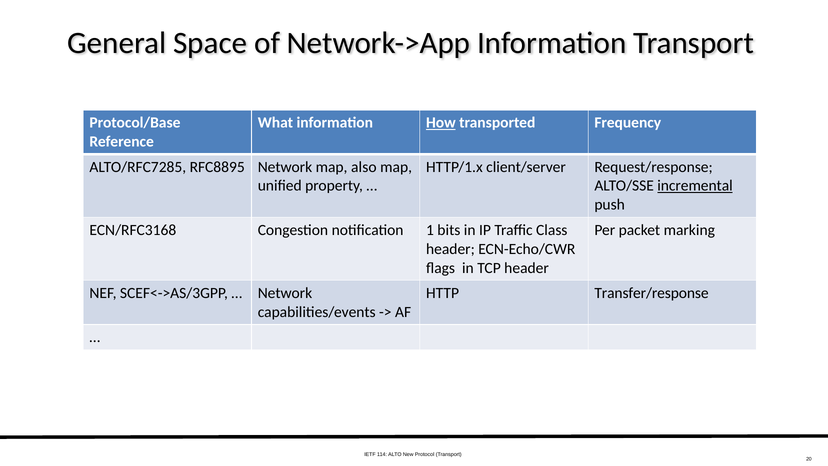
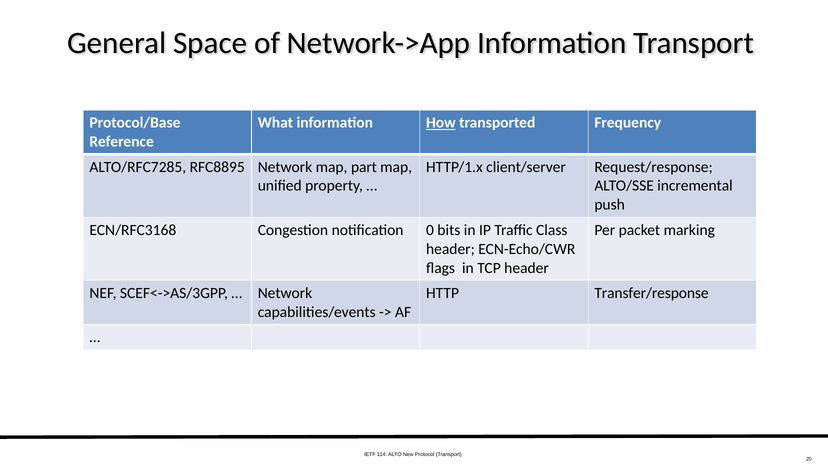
also: also -> part (364, 167)
incremental underline: present -> none (695, 186)
1: 1 -> 0 (430, 230)
